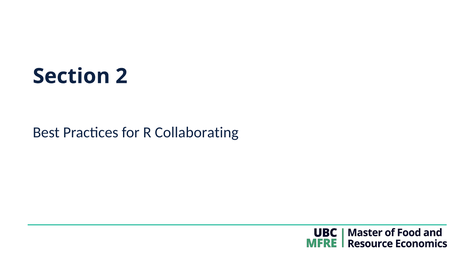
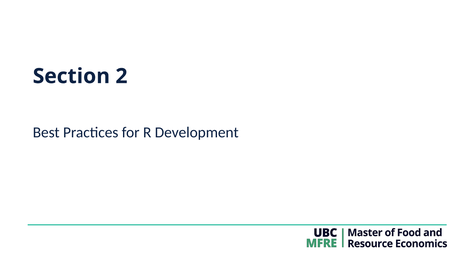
Collaborating: Collaborating -> Development (197, 133)
